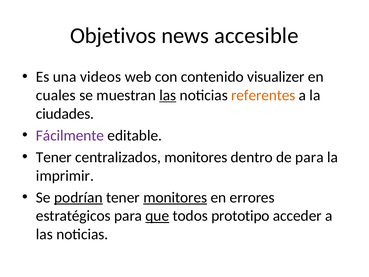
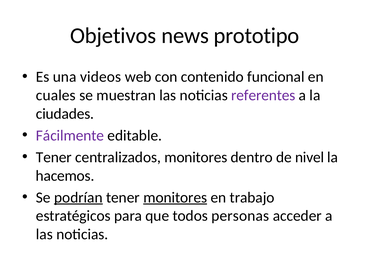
accesible: accesible -> prototipo (256, 36)
visualizer: visualizer -> funcional (276, 77)
las underline: present -> none (168, 95)
referentes colour: orange -> purple (263, 95)
de para: para -> nivel (310, 157)
imprimir: imprimir -> hacemos (65, 176)
errores: errores -> trabajo (252, 197)
que underline: present -> none (157, 216)
prototipo: prototipo -> personas (240, 216)
